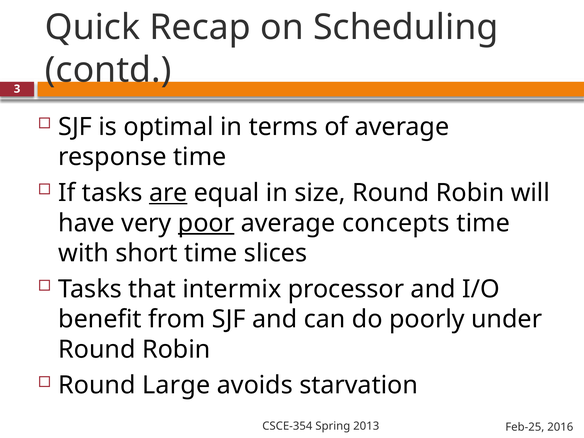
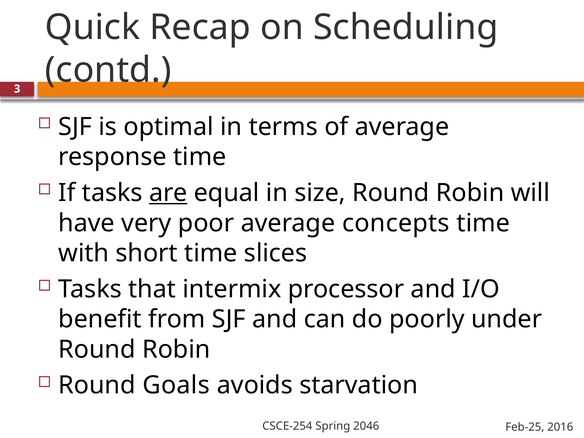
poor underline: present -> none (206, 223)
Large: Large -> Goals (176, 385)
CSCE-354: CSCE-354 -> CSCE-254 (287, 426)
2013: 2013 -> 2046 (366, 426)
